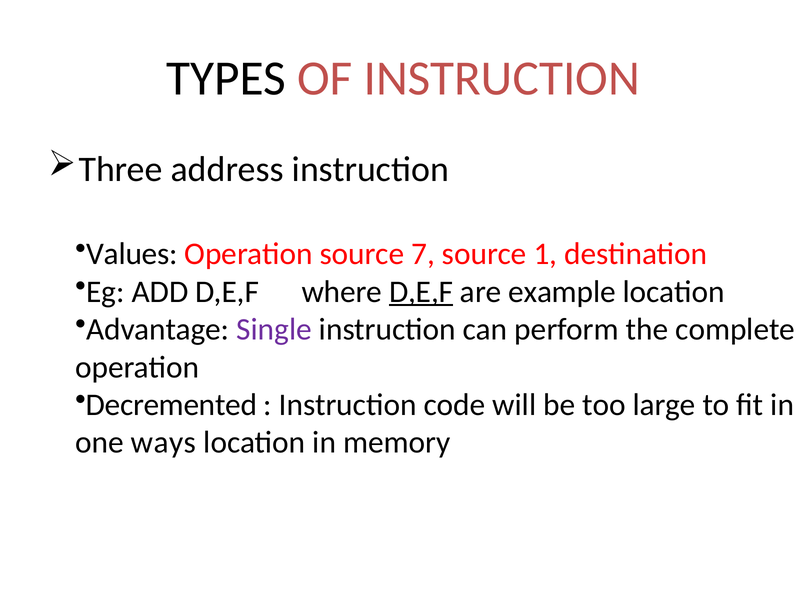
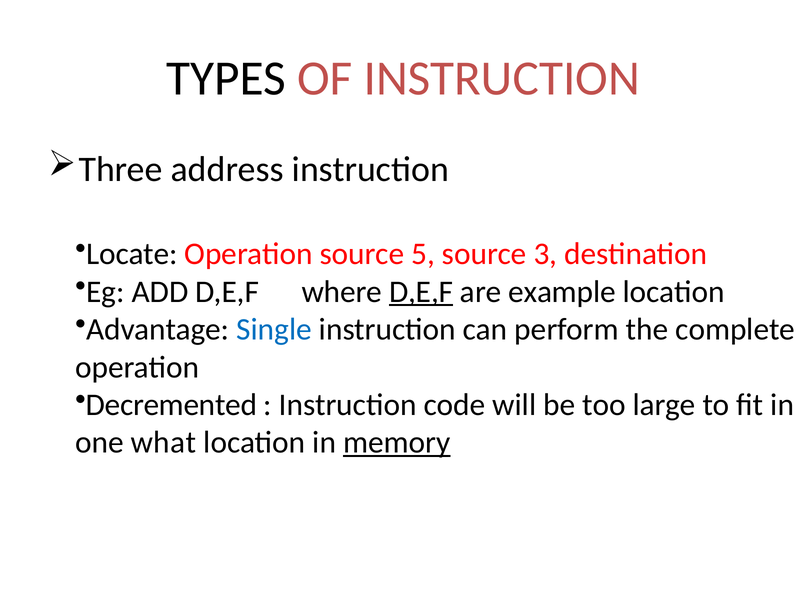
Values: Values -> Locate (132, 254)
7: 7 -> 5 (423, 254)
1: 1 -> 3 (545, 254)
Single colour: purple -> blue (274, 329)
ways: ways -> what (163, 442)
memory underline: none -> present (397, 442)
